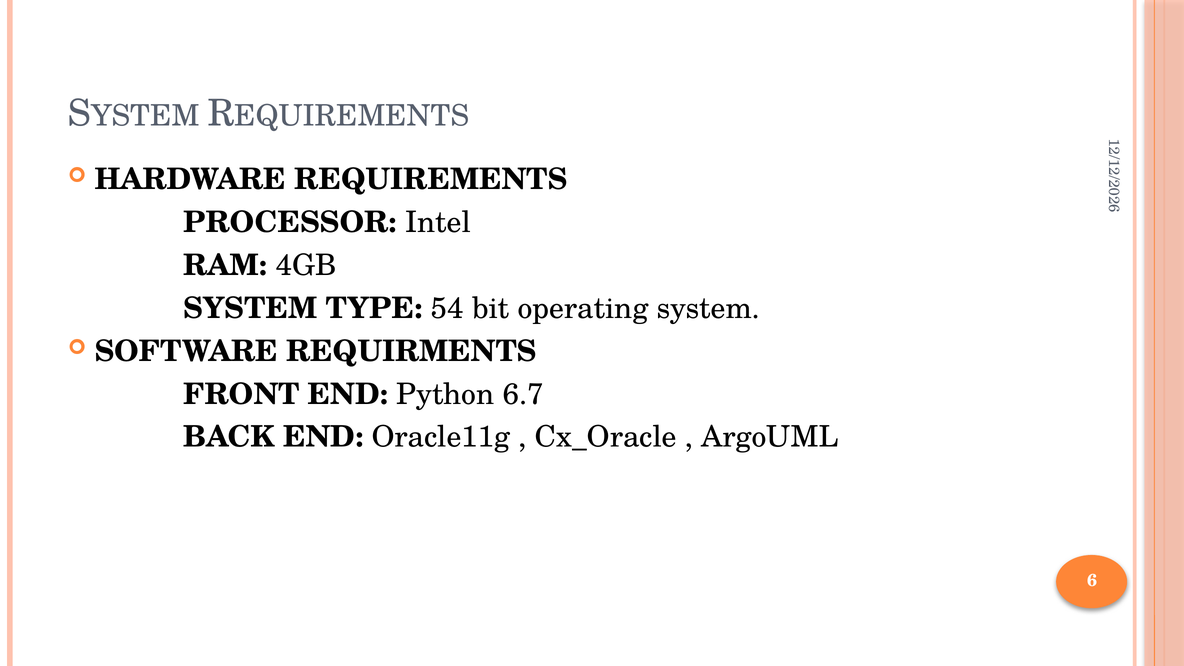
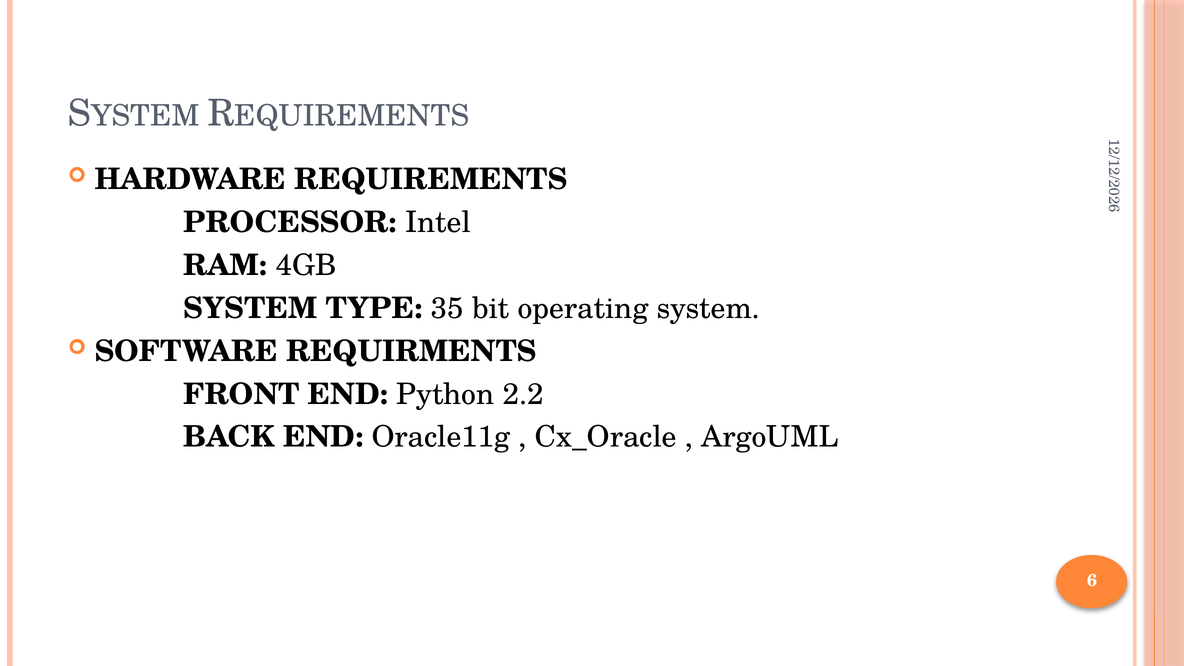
54: 54 -> 35 (447, 308)
6.7: 6.7 -> 2.2 (523, 394)
